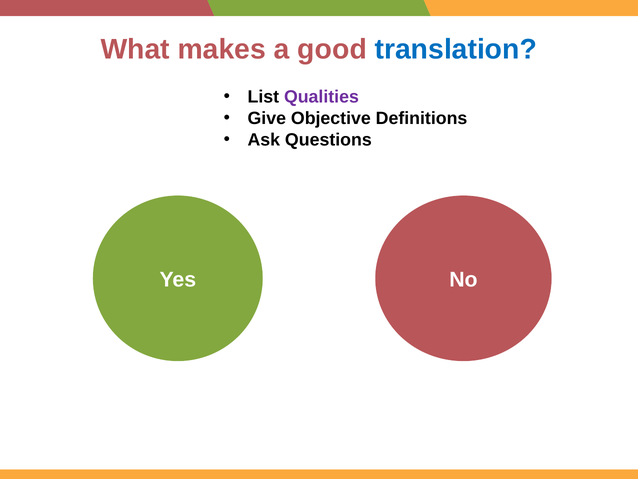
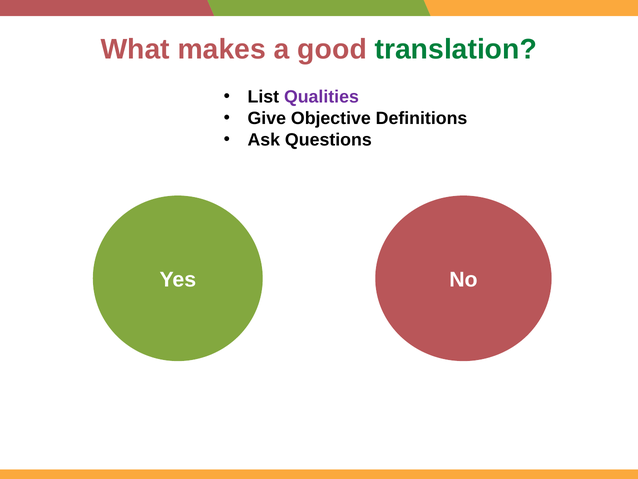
translation colour: blue -> green (456, 49)
